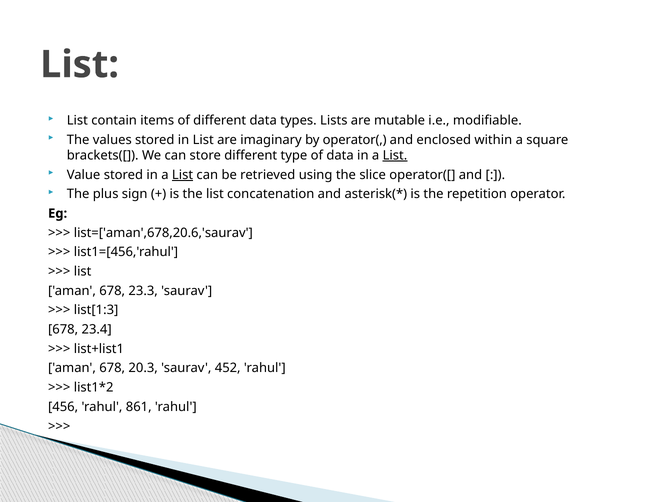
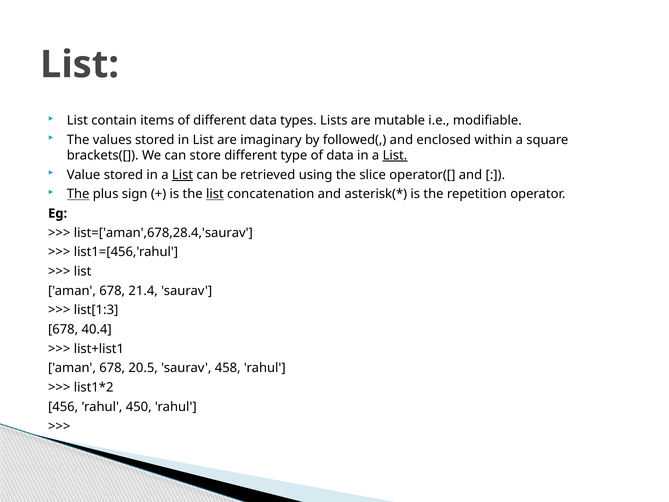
operator(: operator( -> followed( (355, 140)
The underline: none -> present (78, 194)
list underline: none -> present (215, 194)
list=['aman',678,20.6,'saurav: list=['aman',678,20.6,'saurav -> list=['aman',678,28.4,'saurav (163, 233)
23.3: 23.3 -> 21.4 (143, 291)
23.4: 23.4 -> 40.4 (97, 329)
20.3: 20.3 -> 20.5 (143, 368)
452: 452 -> 458 (228, 368)
861: 861 -> 450 (139, 407)
